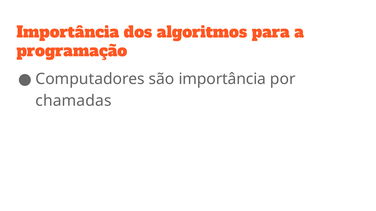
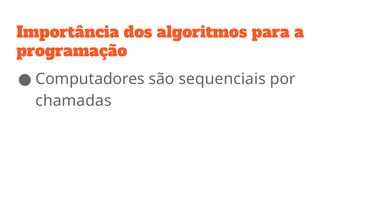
são importância: importância -> sequenciais (222, 79)
